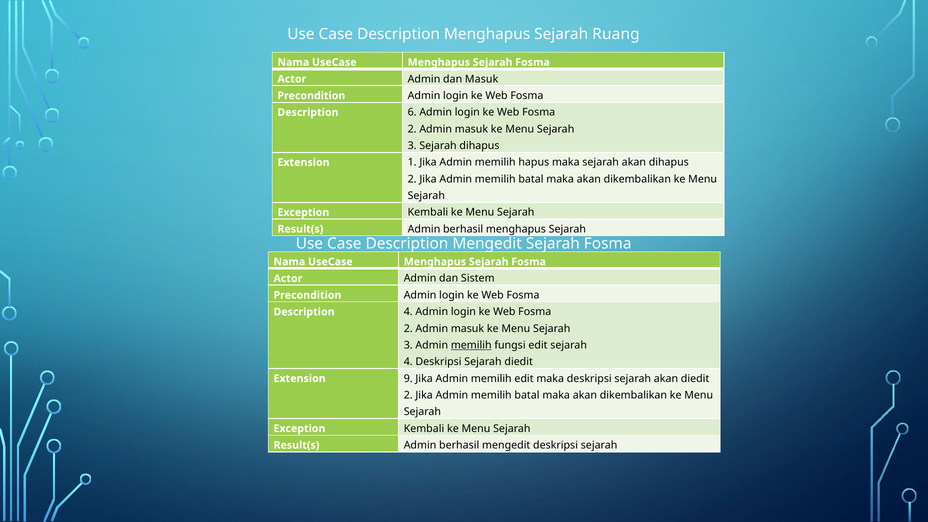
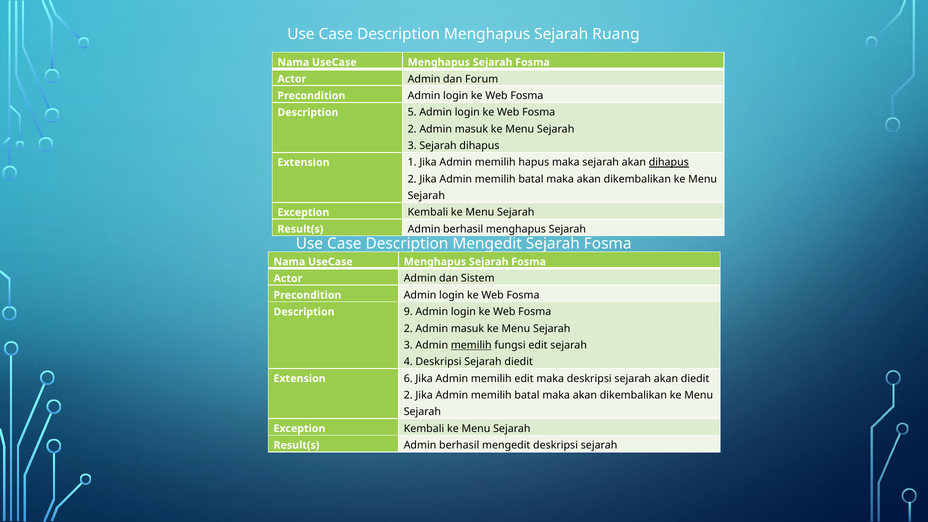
dan Masuk: Masuk -> Forum (482, 79)
6: 6 -> 5 (412, 112)
dihapus underline: none -> present (669, 162)
Description 4: 4 -> 9 (408, 312)
9: 9 -> 6 (408, 379)
